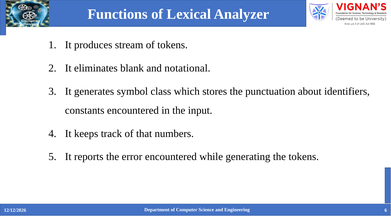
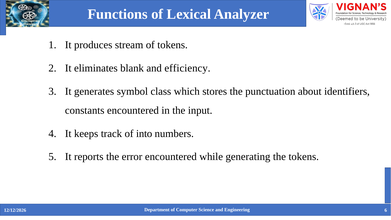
notational: notational -> efficiency (187, 68)
that: that -> into (144, 134)
